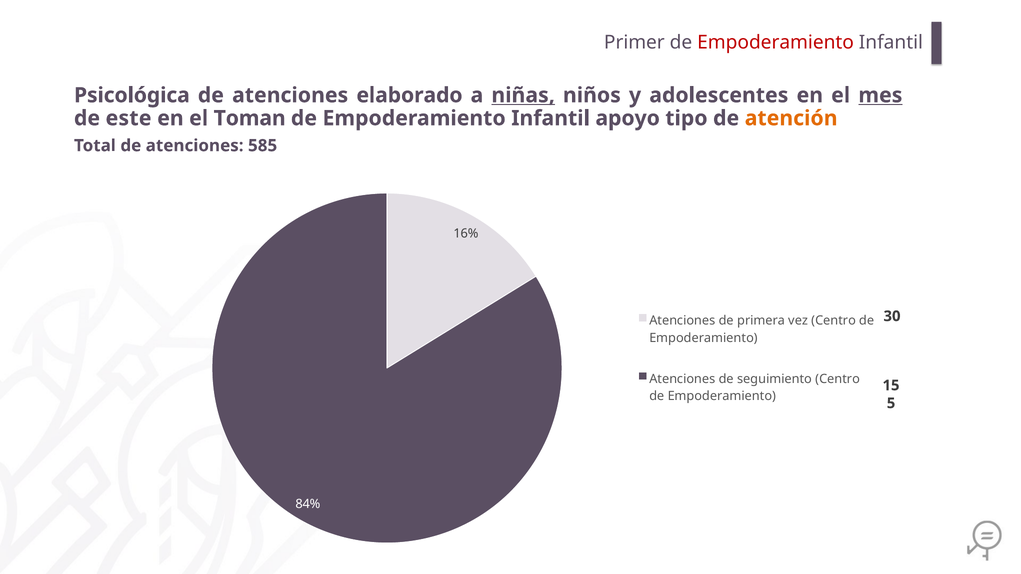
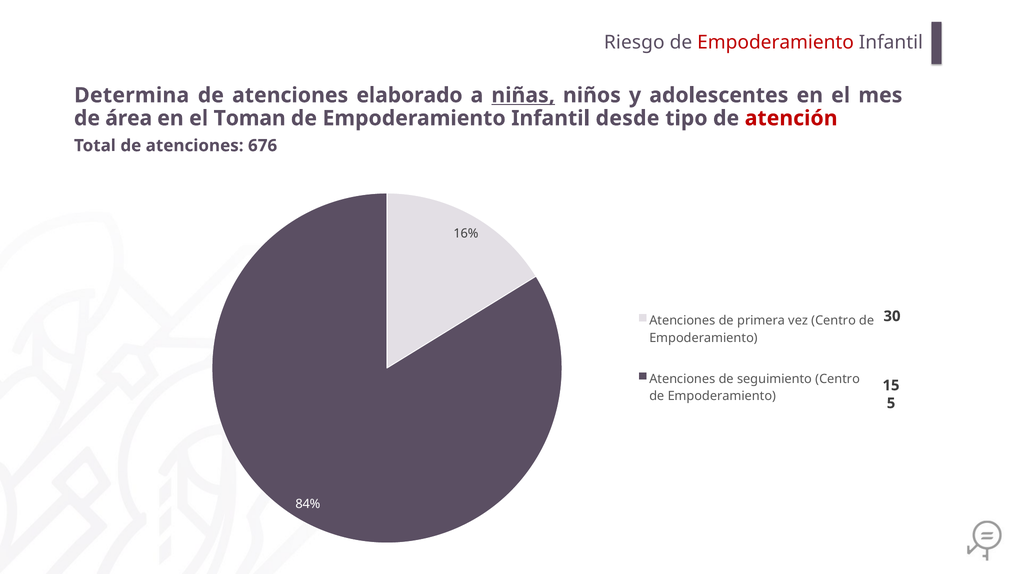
Primer: Primer -> Riesgo (634, 42)
Psicológica: Psicológica -> Determina (132, 95)
mes underline: present -> none (880, 95)
este: este -> área (129, 118)
apoyo: apoyo -> desde (627, 118)
atención colour: orange -> red (791, 118)
585: 585 -> 676 (263, 146)
